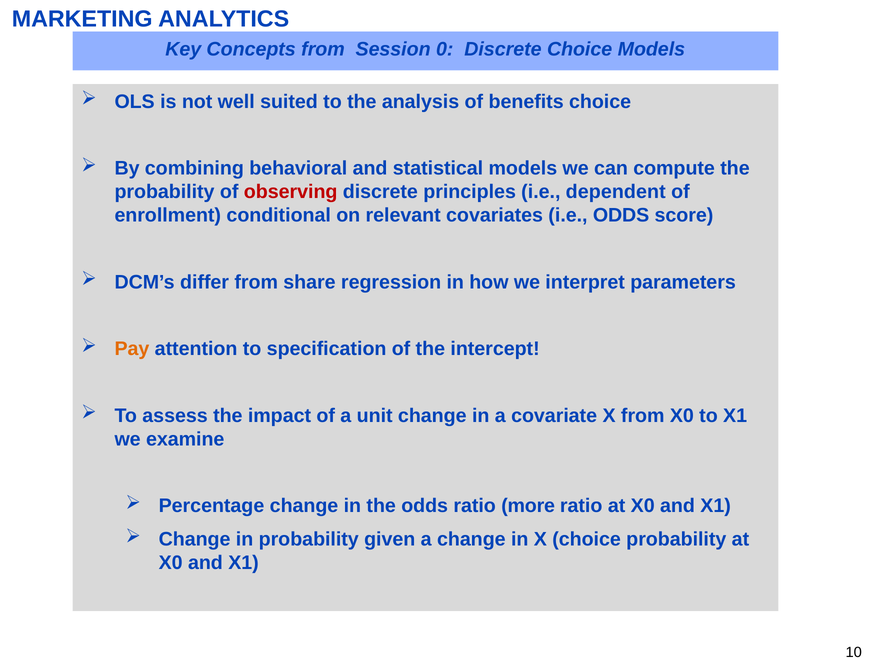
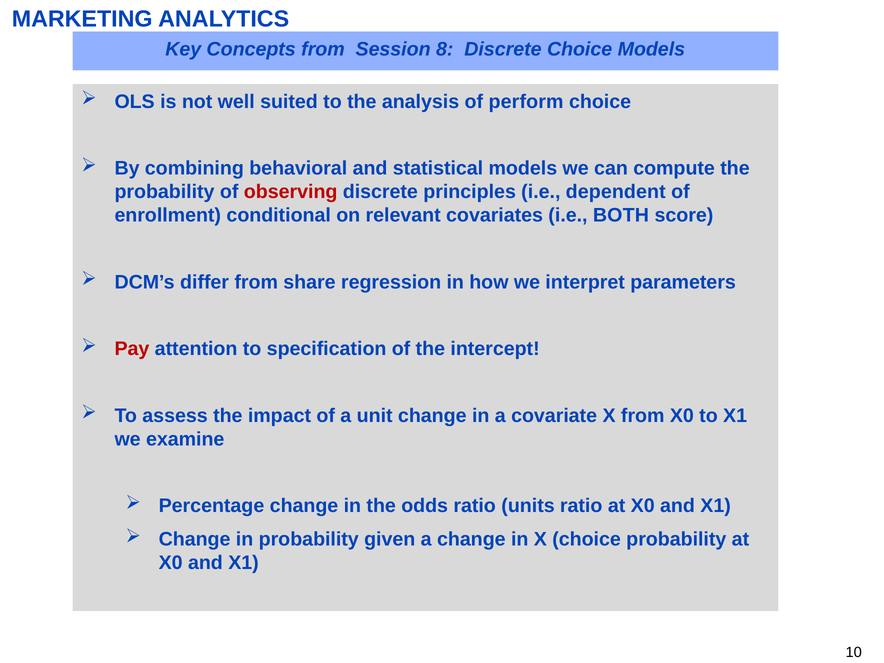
0: 0 -> 8 (445, 49)
benefits: benefits -> perform (526, 102)
i.e ODDS: ODDS -> BOTH (621, 215)
Pay colour: orange -> red (132, 349)
more: more -> units (528, 506)
